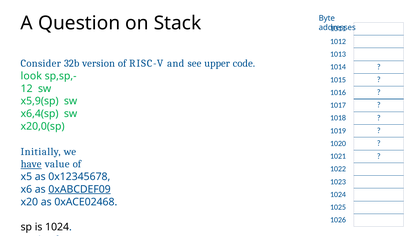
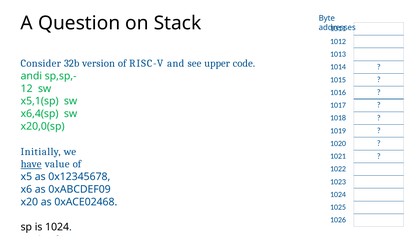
look: look -> andi (31, 76)
x5,9(sp: x5,9(sp -> x5,1(sp (40, 101)
0xABCDEF09 underline: present -> none (80, 189)
